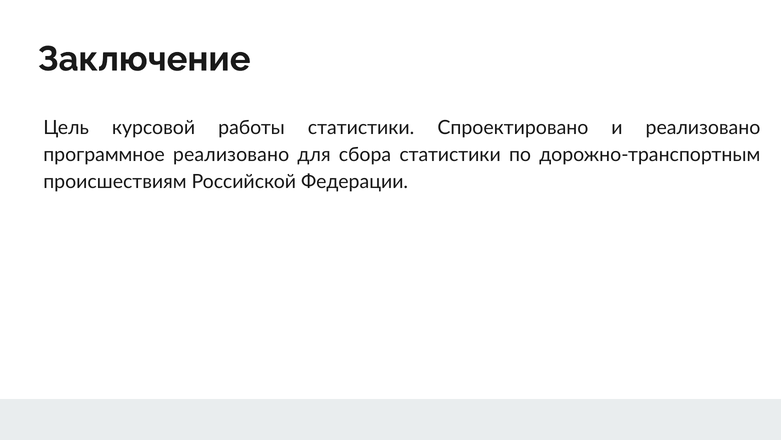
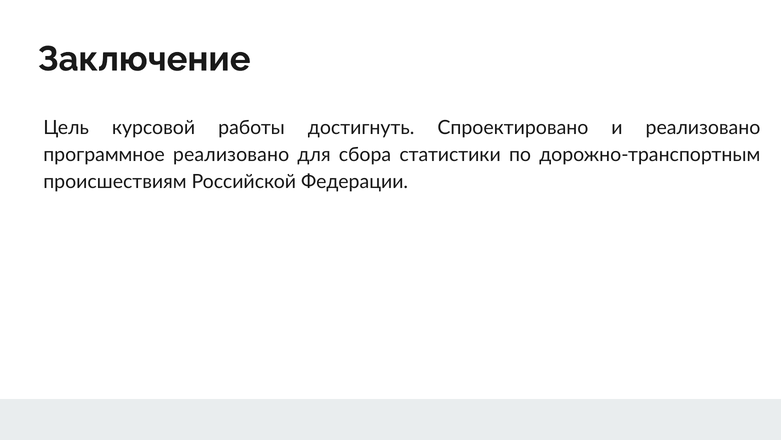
работы статистики: статистики -> достигнуть (361, 128)
